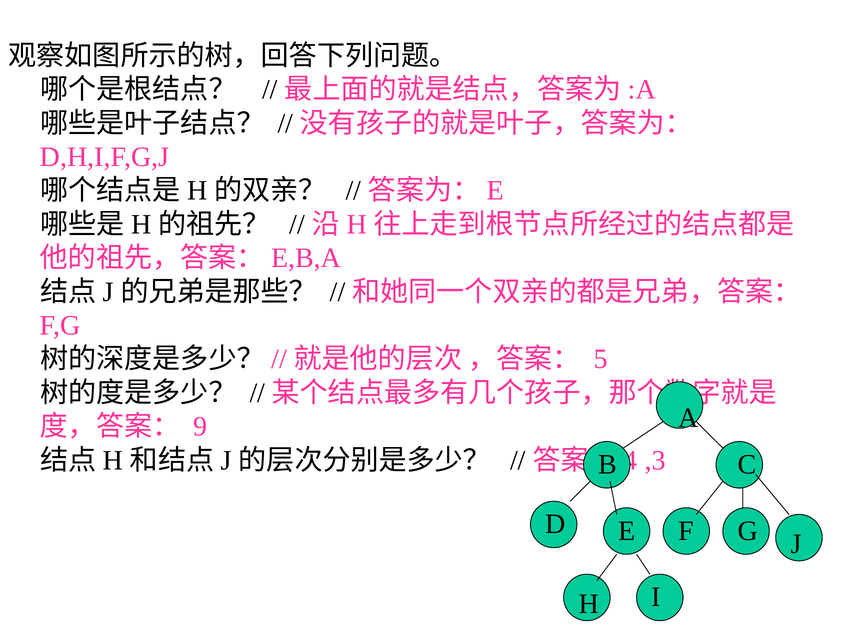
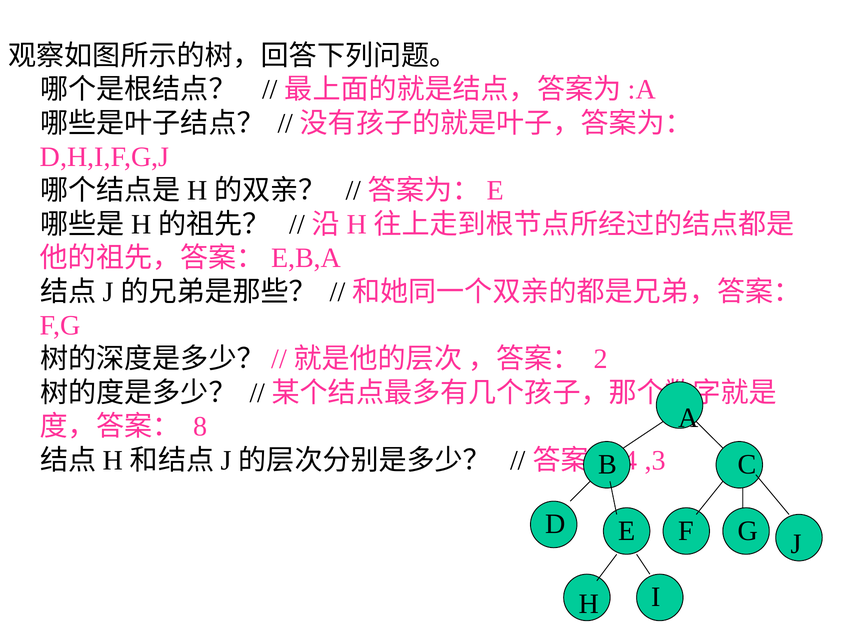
5: 5 -> 2 (601, 359)
9: 9 -> 8 (200, 426)
